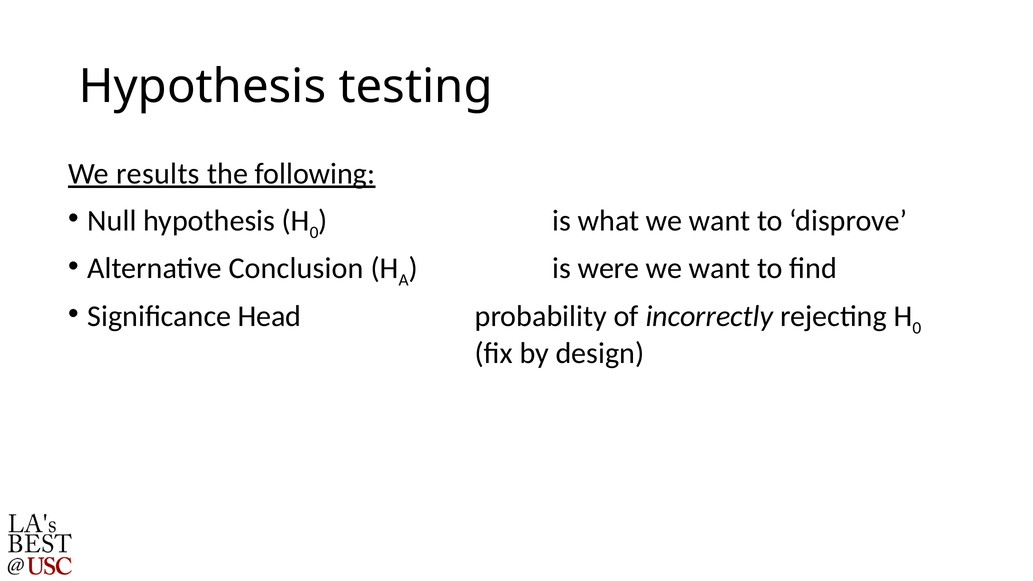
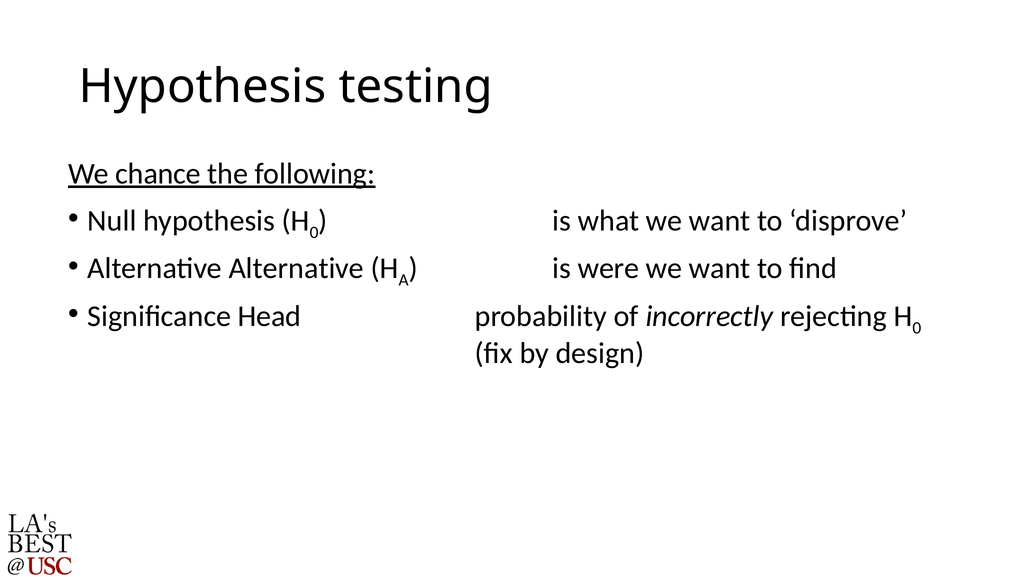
results: results -> chance (158, 174)
Alternative Conclusion: Conclusion -> Alternative (296, 268)
